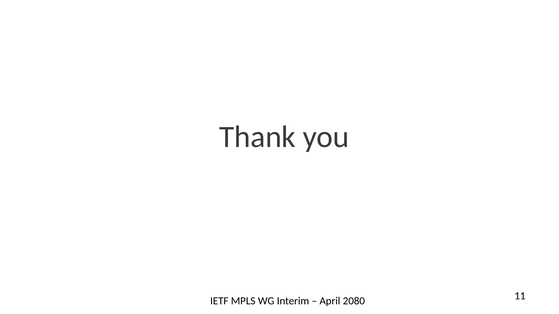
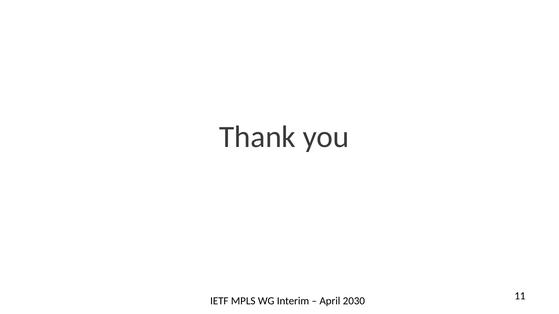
2080: 2080 -> 2030 (354, 301)
